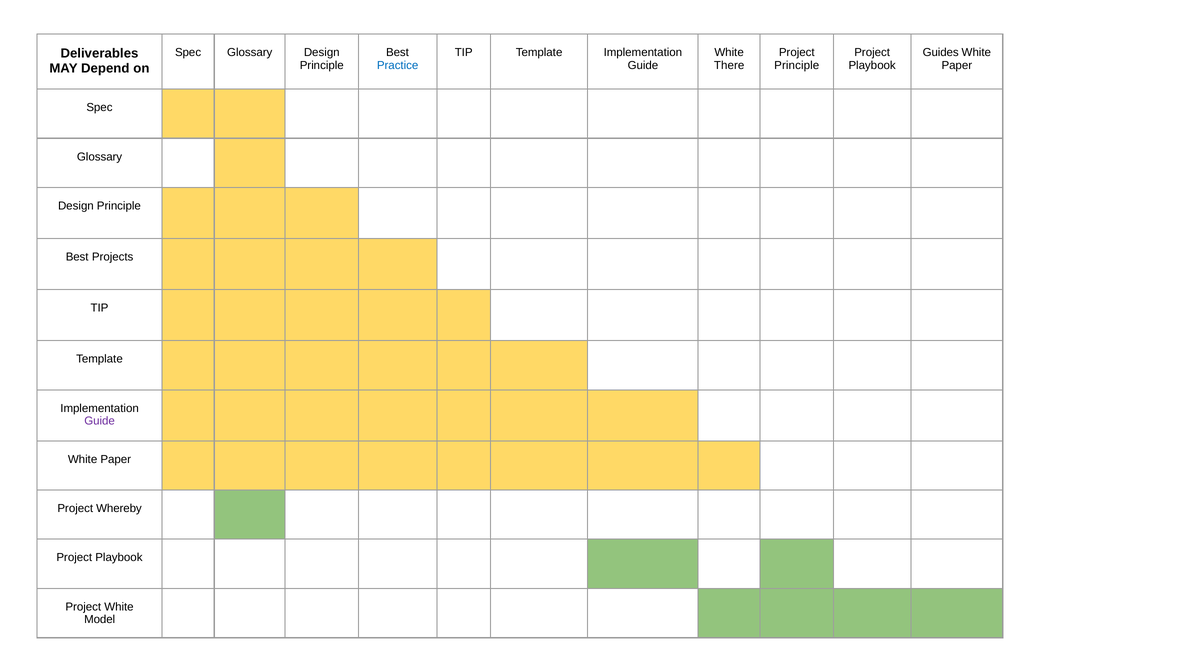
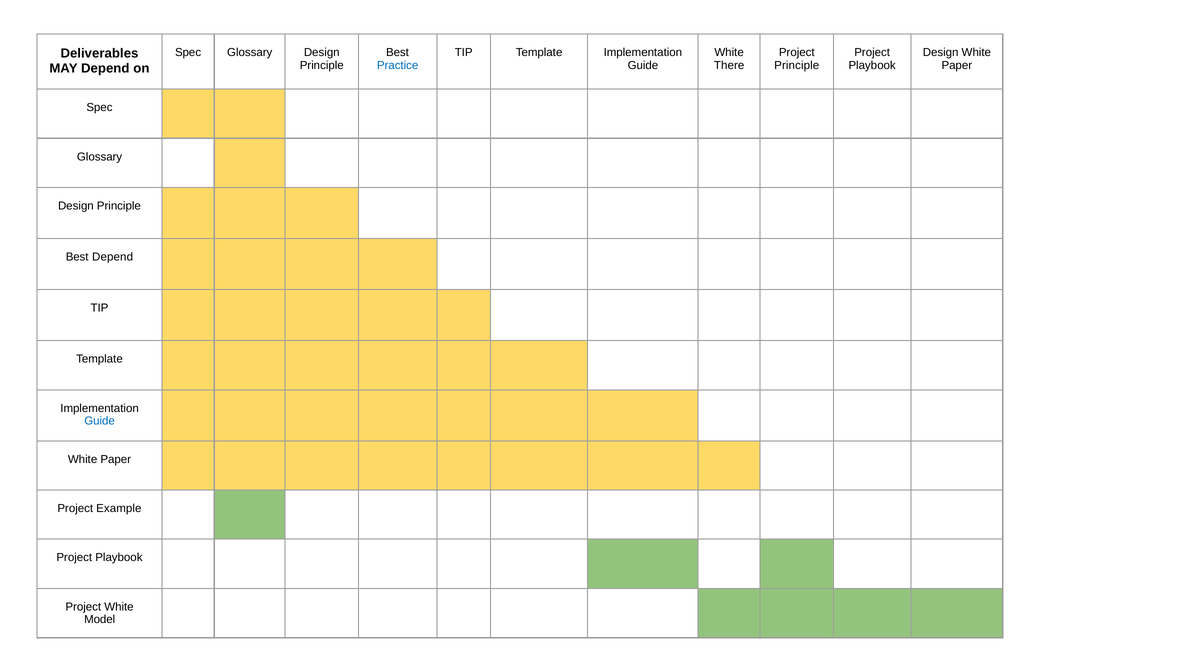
Guides: Guides -> Design (941, 53)
Best Projects: Projects -> Depend (113, 257)
Guide colour: purple -> blue (100, 421)
Whereby: Whereby -> Example (119, 509)
